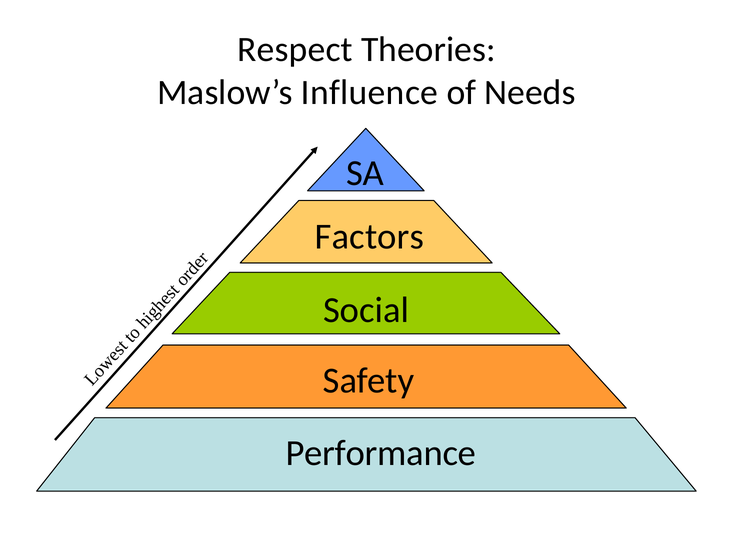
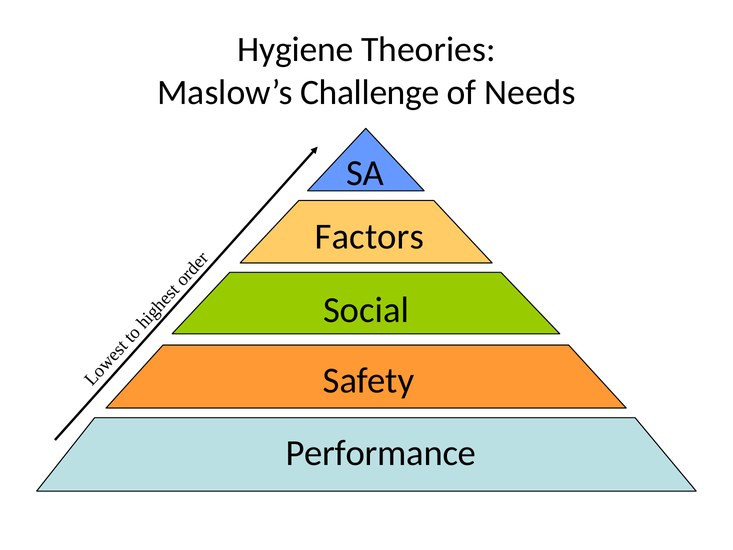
Respect: Respect -> Hygiene (295, 50)
Influence: Influence -> Challenge (370, 92)
